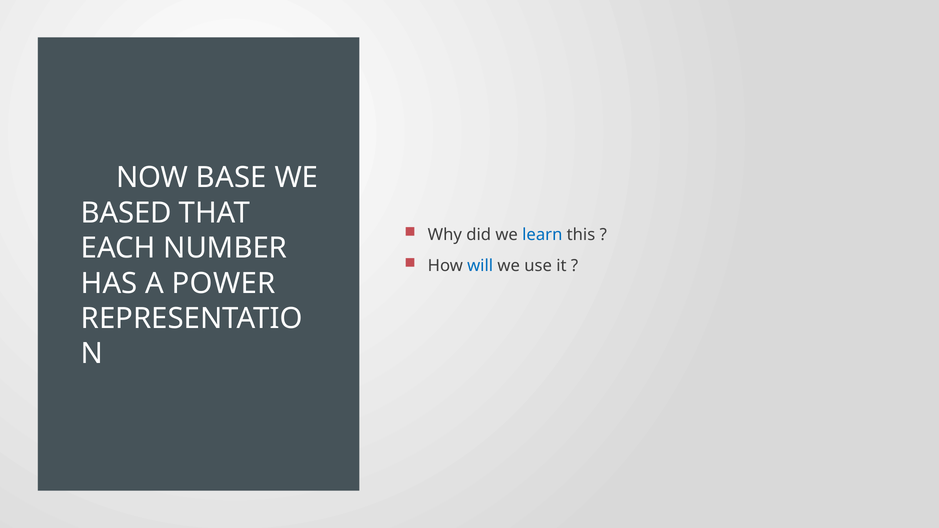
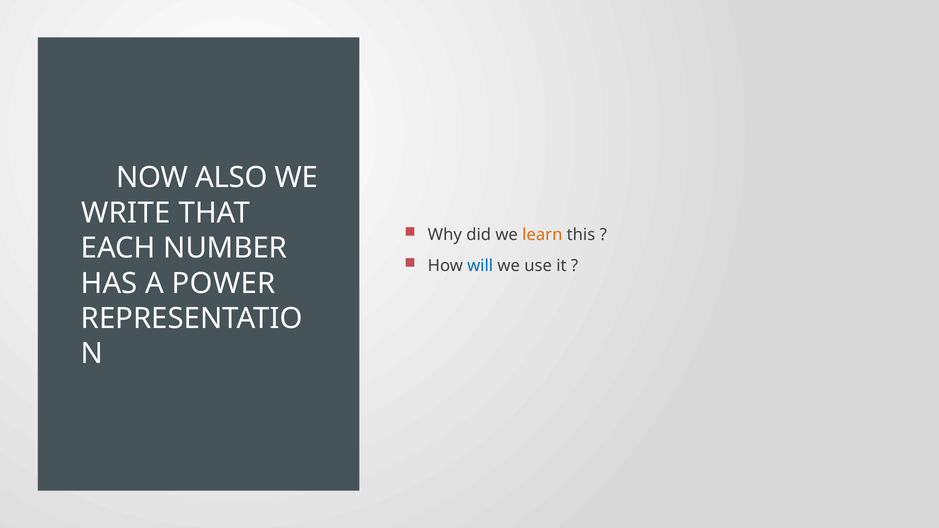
BASE: BASE -> ALSO (232, 178)
BASED: BASED -> WRITE (126, 213)
learn colour: blue -> orange (542, 235)
